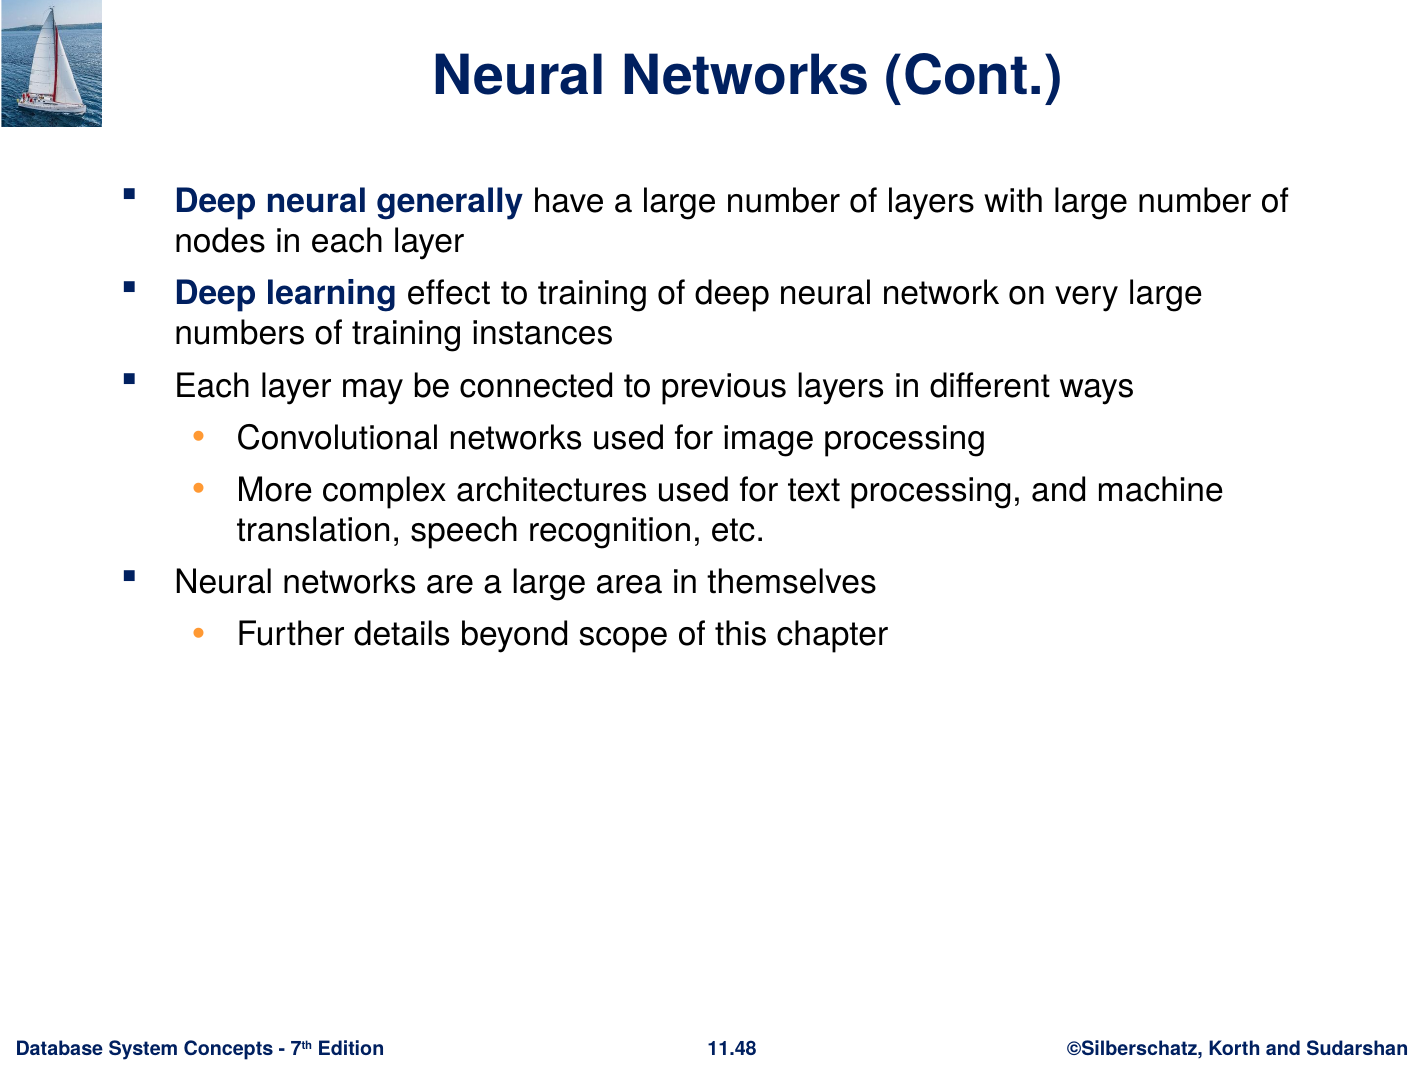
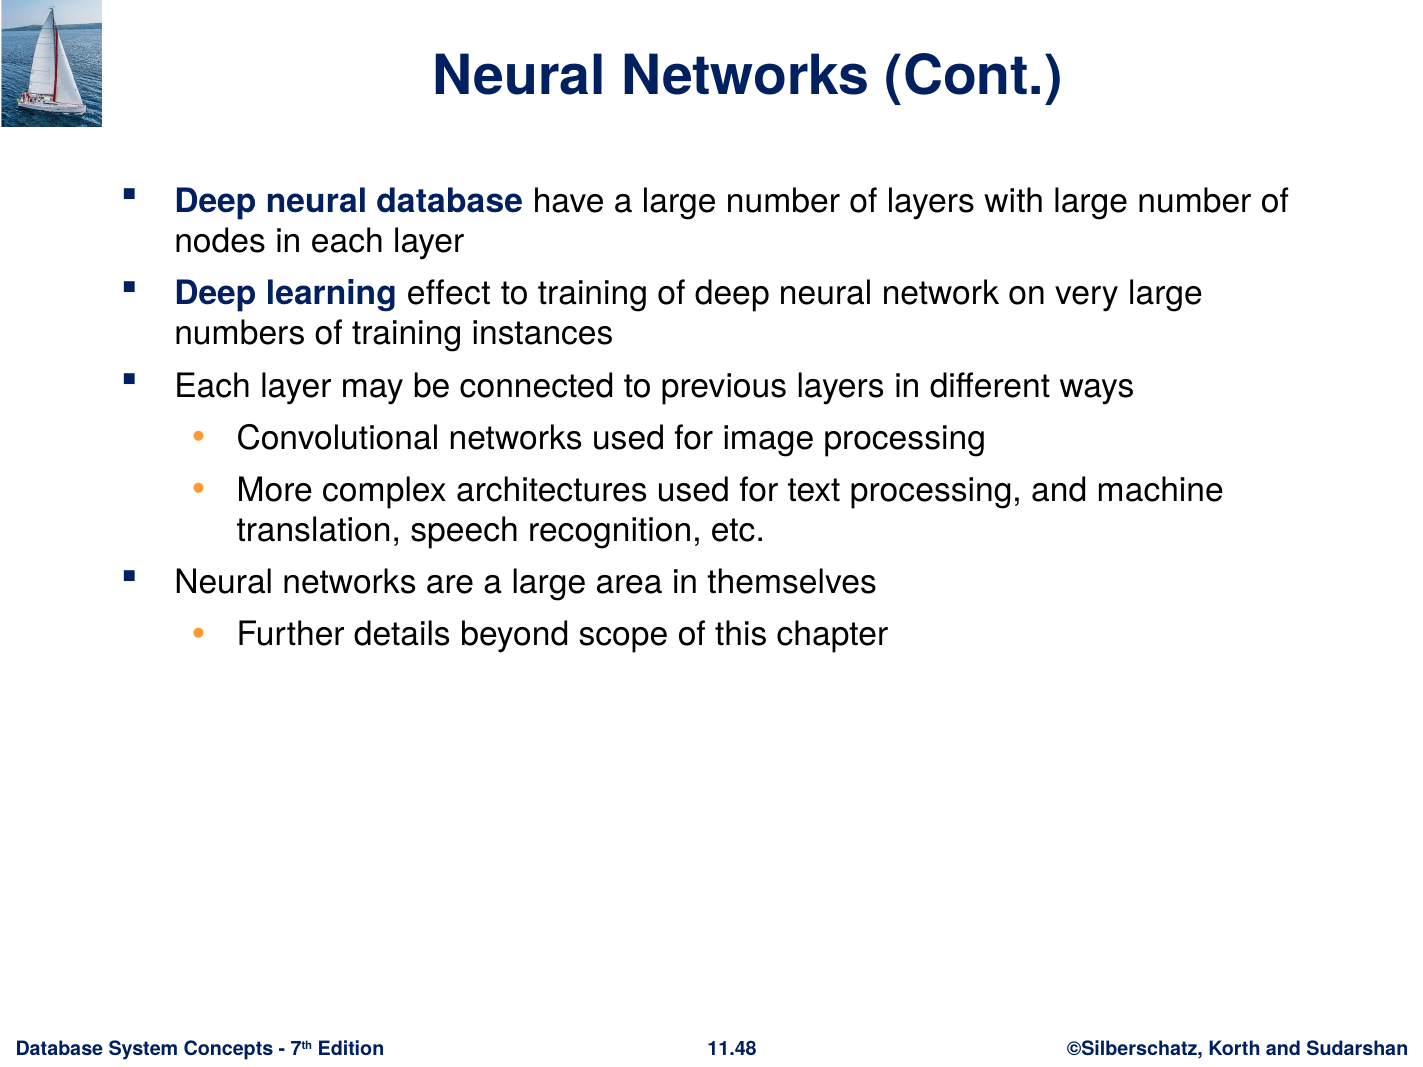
neural generally: generally -> database (450, 201)
